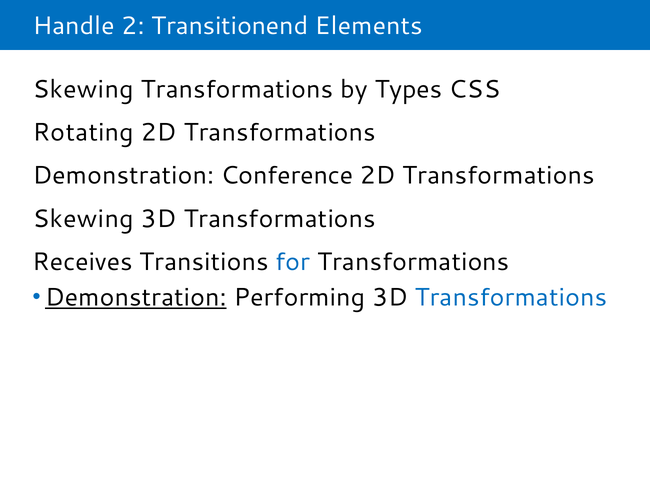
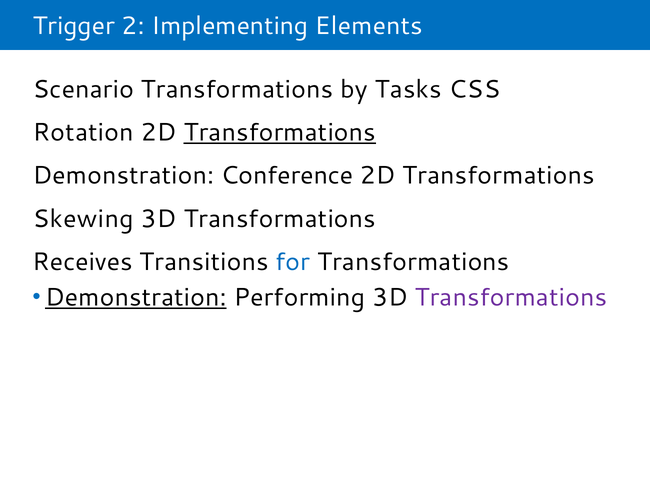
Handle: Handle -> Trigger (74, 26)
Transitionend: Transitionend -> Implementing (230, 26)
Skewing: Skewing -> Scenario (83, 90)
Types: Types -> Tasks (408, 90)
Rotating: Rotating -> Rotation (83, 133)
Transformations underline: none -> present (280, 133)
Transformations colour: blue -> purple (511, 298)
